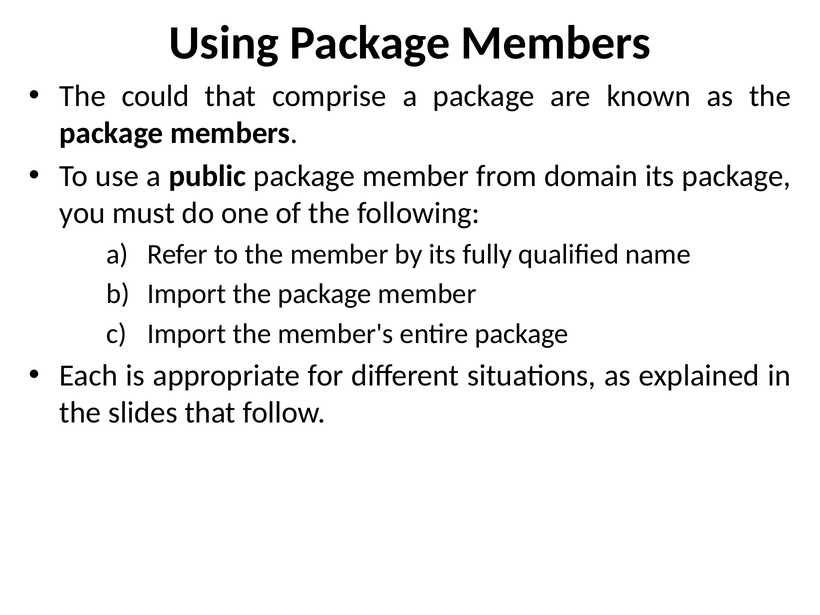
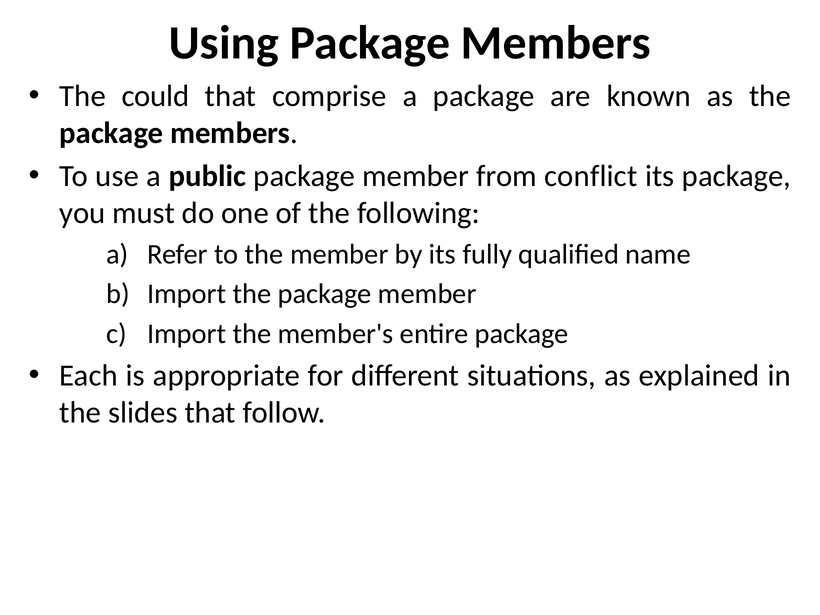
domain: domain -> conflict (591, 176)
